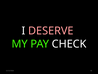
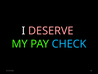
CHECK colour: white -> light blue (69, 44)
